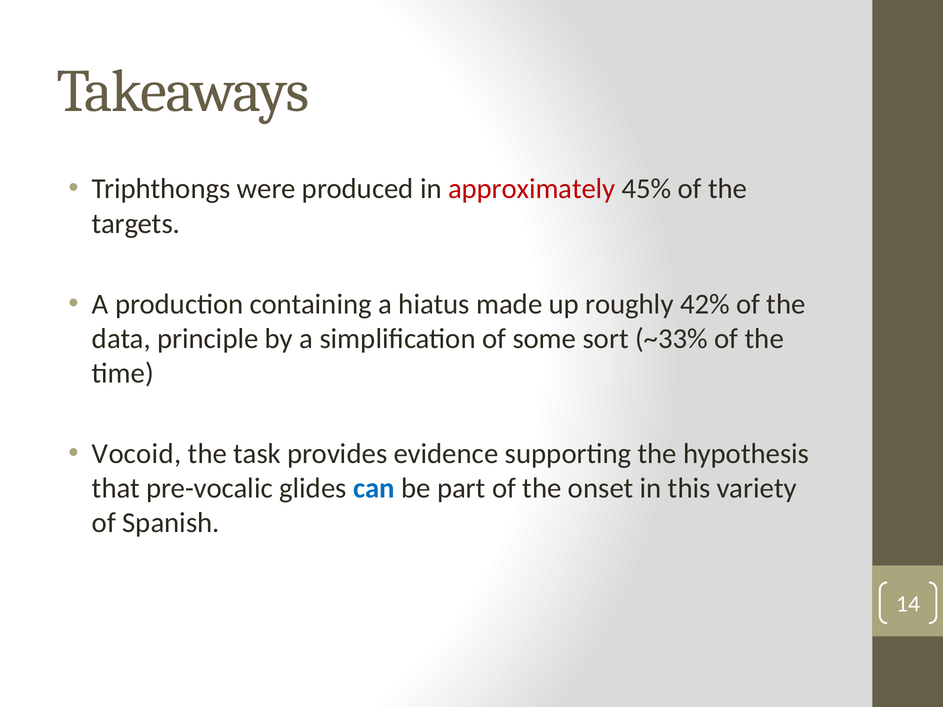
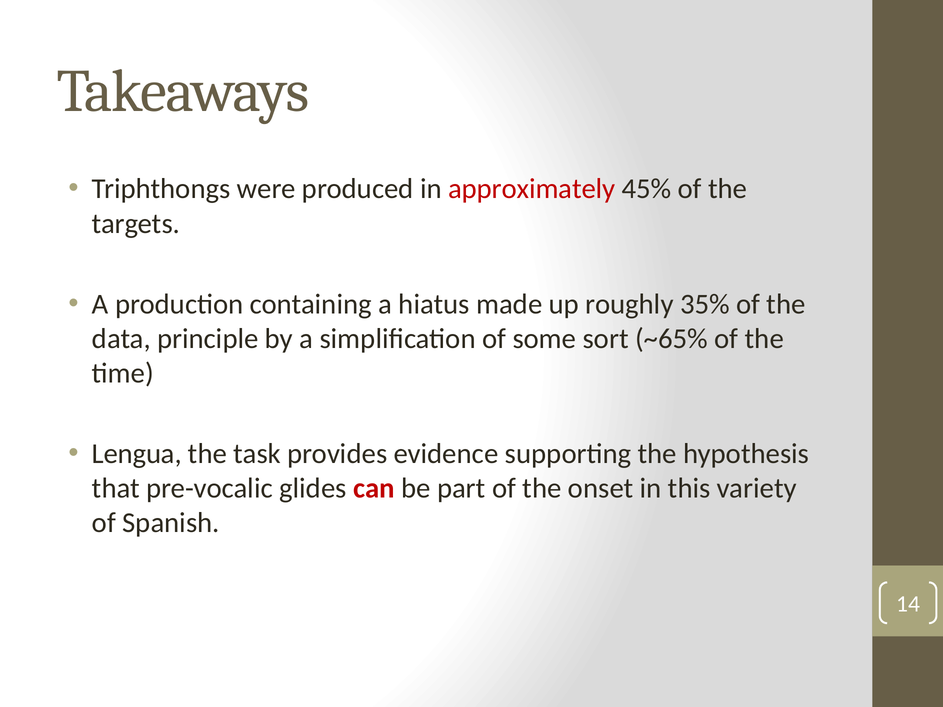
42%: 42% -> 35% (705, 304)
~33%: ~33% -> ~65% (672, 339)
Vocoid: Vocoid -> Lengua (137, 454)
can colour: blue -> red (374, 489)
